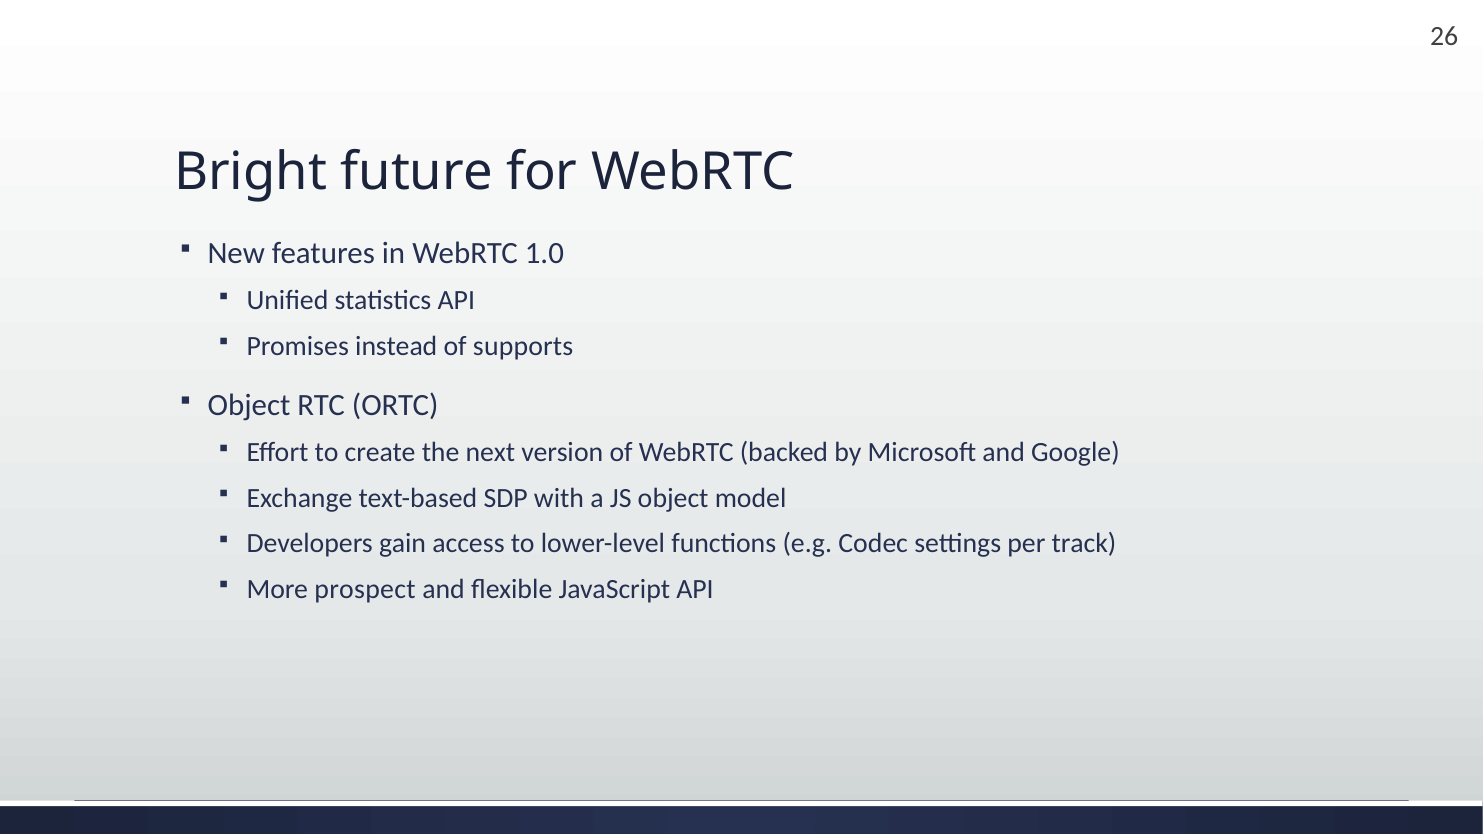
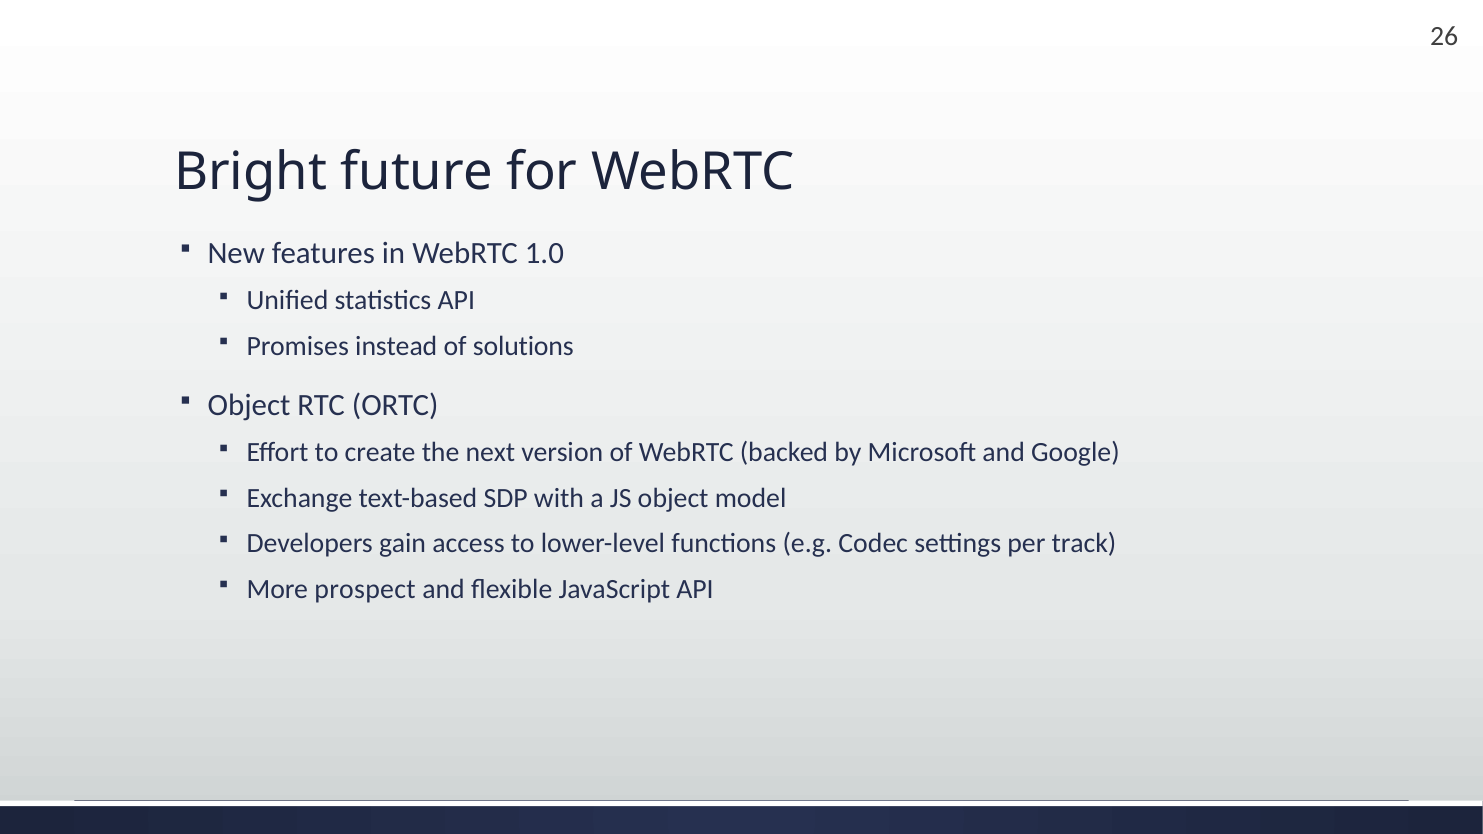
supports: supports -> solutions (523, 346)
